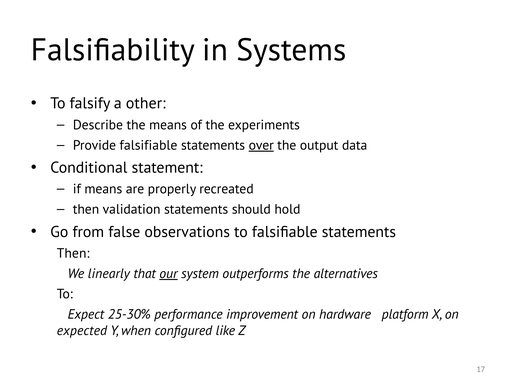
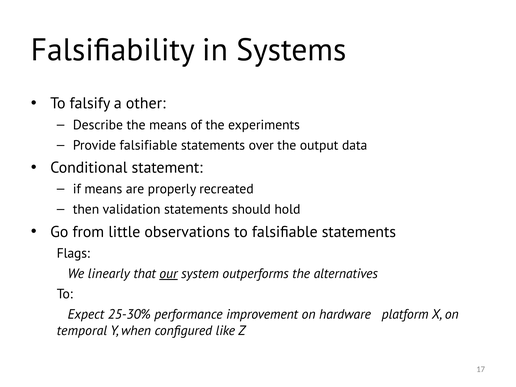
over underline: present -> none (261, 145)
false: false -> little (124, 232)
Then: Then -> Flags (73, 253)
expected: expected -> temporal (82, 331)
